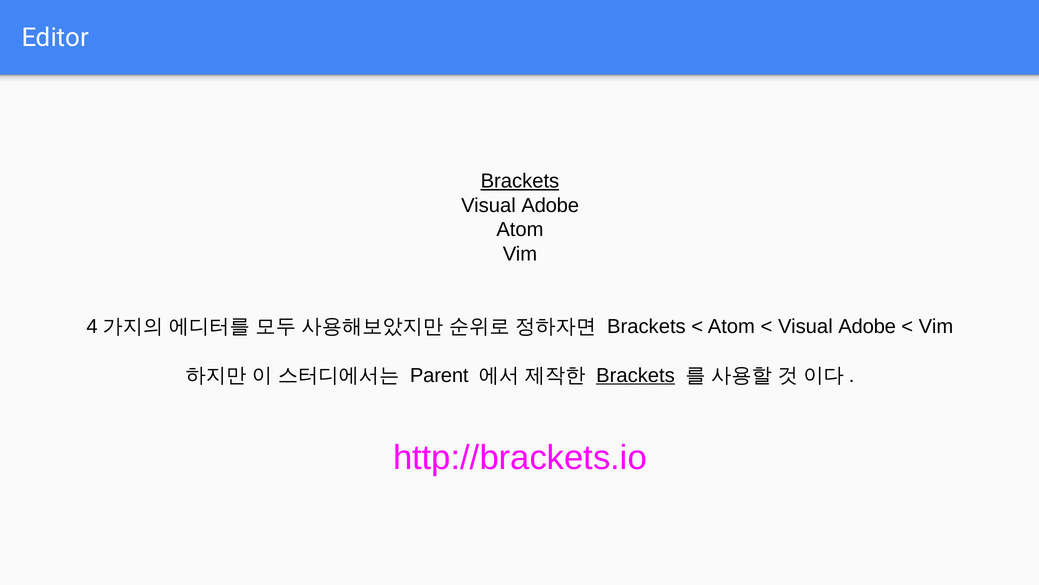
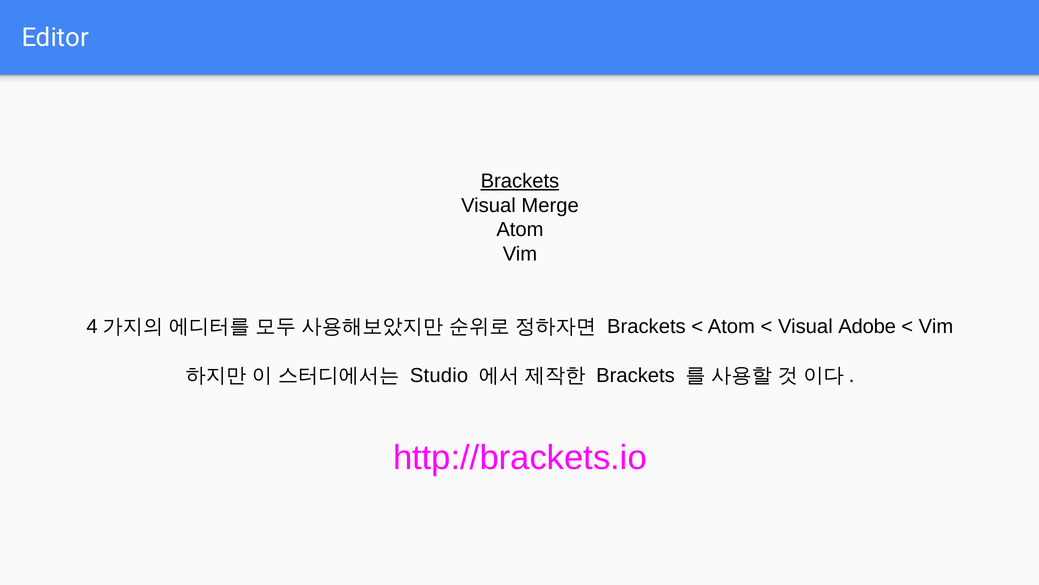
Adobe: Adobe -> Merge (550, 205)
Parent: Parent -> Studio (439, 375)
Brackets underline: present -> none (636, 375)
